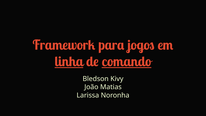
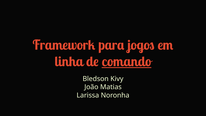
linha underline: present -> none (69, 62)
